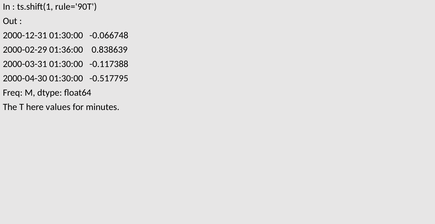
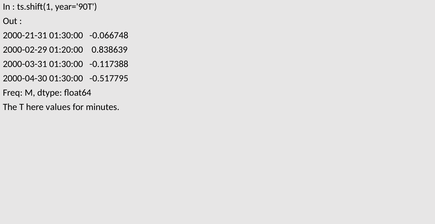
rule='90T: rule='90T -> year='90T (76, 7)
2000-12-31: 2000-12-31 -> 2000-21-31 (25, 35)
01:36:00: 01:36:00 -> 01:20:00 (66, 50)
